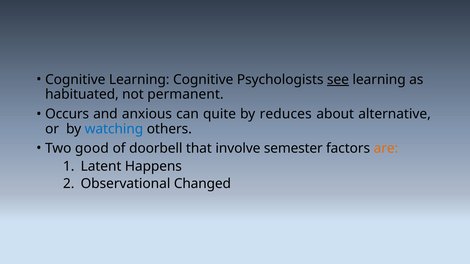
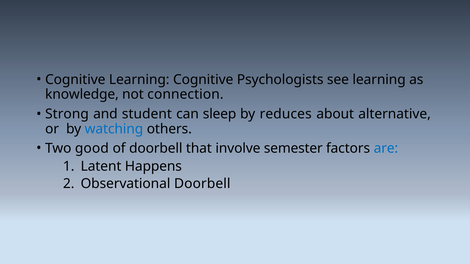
see underline: present -> none (338, 80)
habituated: habituated -> knowledge (82, 95)
permanent: permanent -> connection (185, 95)
Occurs: Occurs -> Strong (67, 114)
anxious: anxious -> student (147, 114)
quite: quite -> sleep (220, 114)
are colour: orange -> blue (386, 148)
Observational Changed: Changed -> Doorbell (202, 184)
